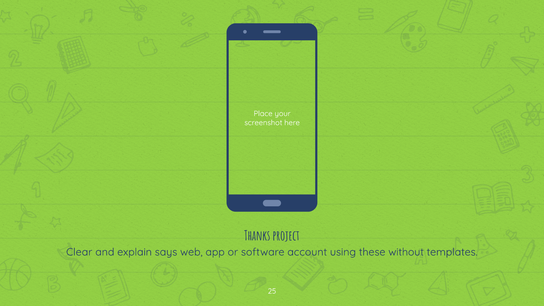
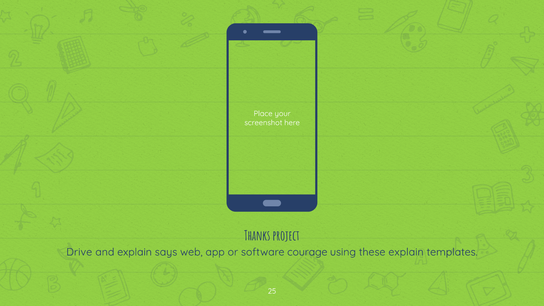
Clear: Clear -> Drive (79, 252)
account: account -> courage (307, 252)
these without: without -> explain (406, 252)
